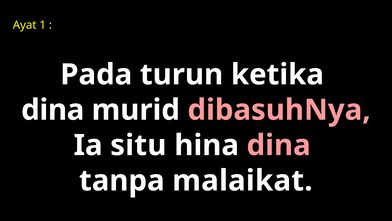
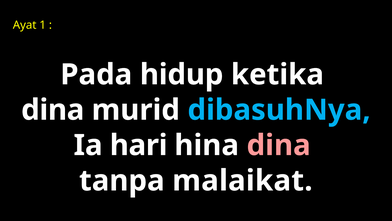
turun: turun -> hidup (182, 74)
dibasuhNya colour: pink -> light blue (279, 110)
situ: situ -> hari (139, 145)
